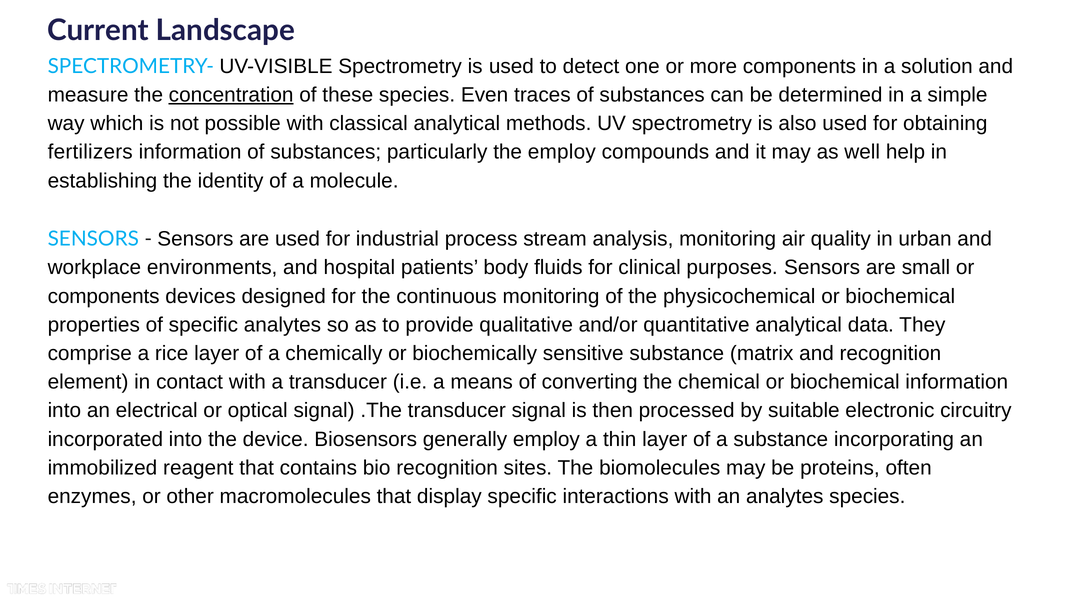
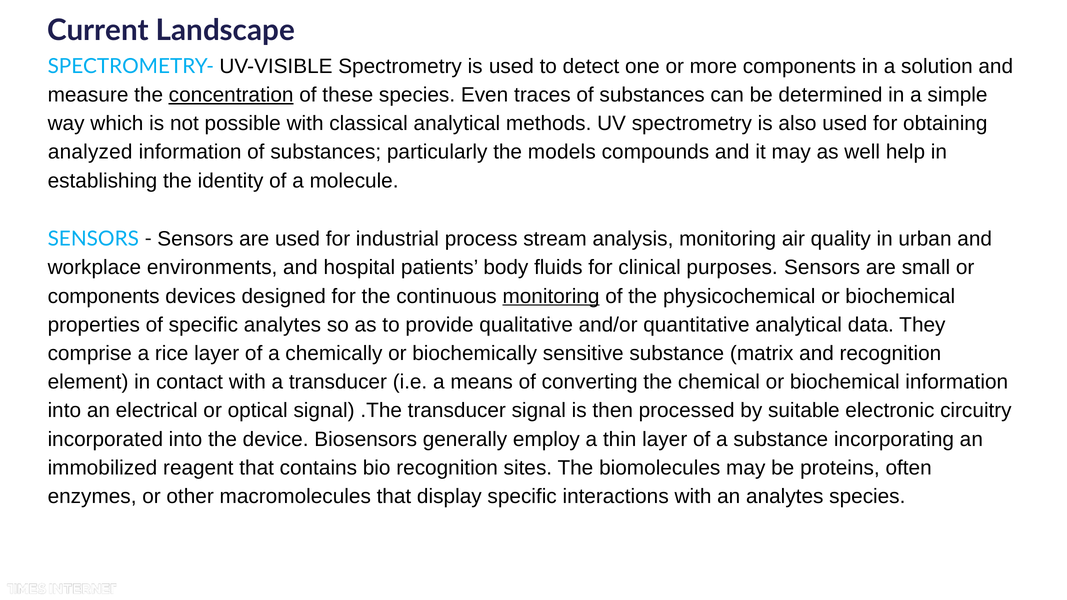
fertilizers: fertilizers -> analyzed (90, 152)
the employ: employ -> models (562, 152)
monitoring underline: none -> present (551, 296)
